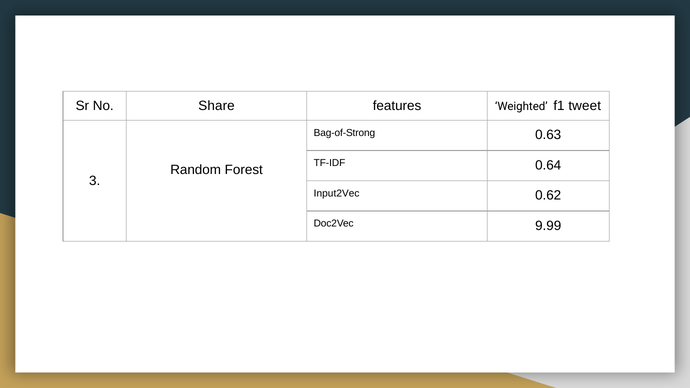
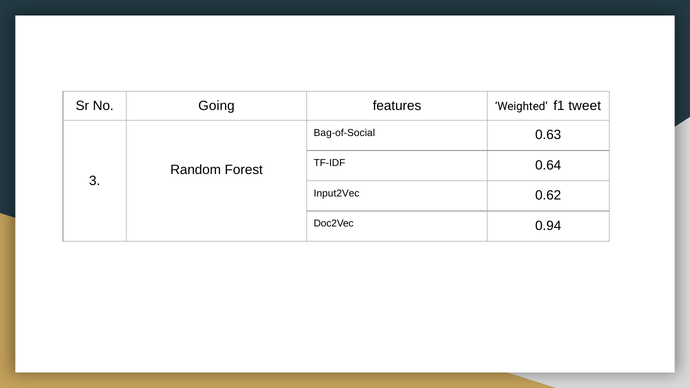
Share: Share -> Going (217, 106)
Bag-of-Strong: Bag-of-Strong -> Bag-of-Social (344, 133)
9.99: 9.99 -> 0.94 (548, 226)
